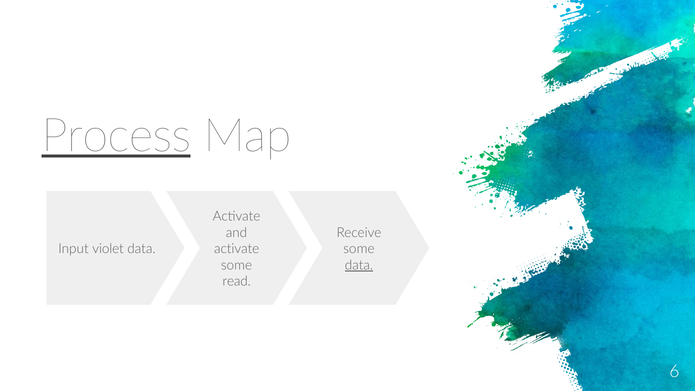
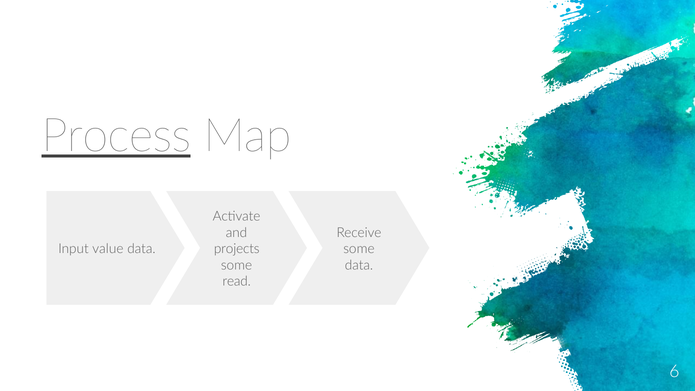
violet: violet -> value (108, 249)
activate: activate -> projects (237, 249)
data underline: present -> none (359, 265)
